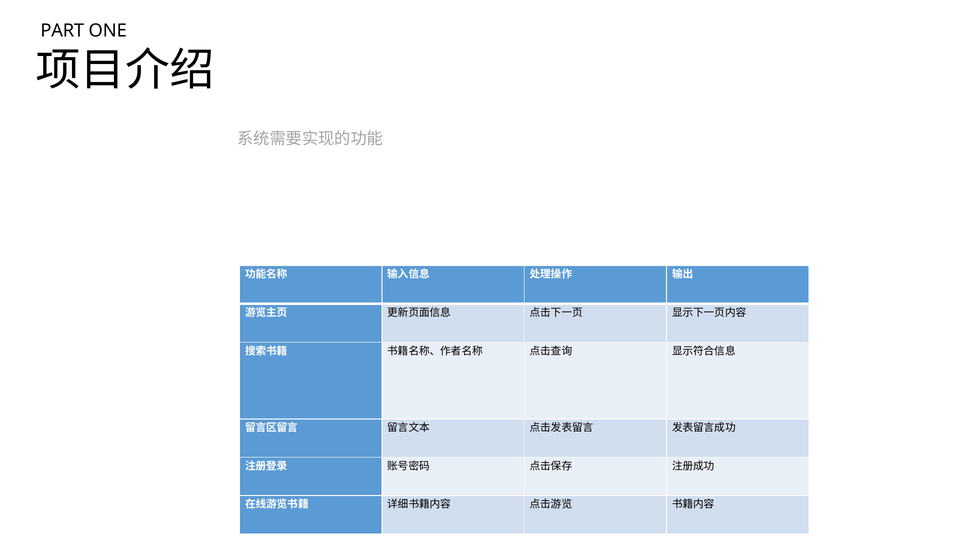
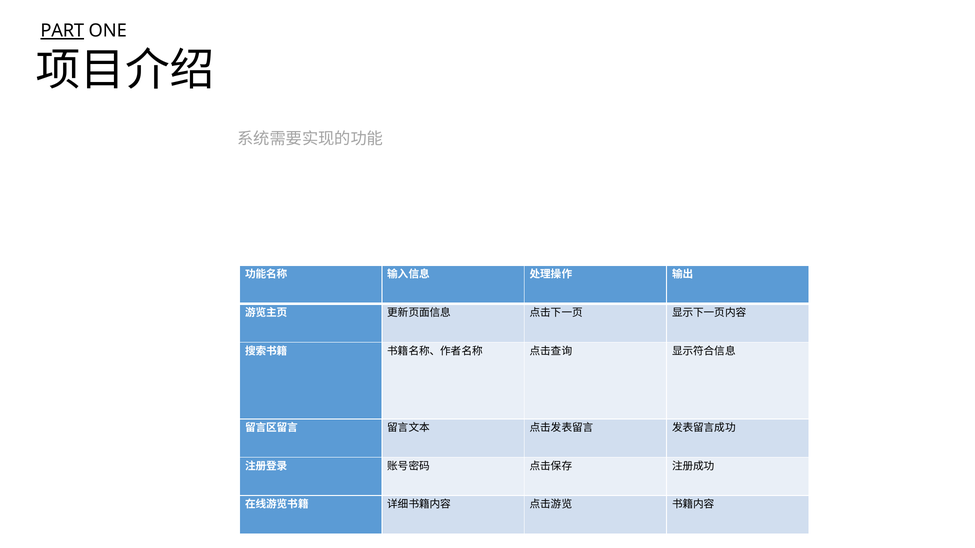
PART underline: none -> present (62, 31)
